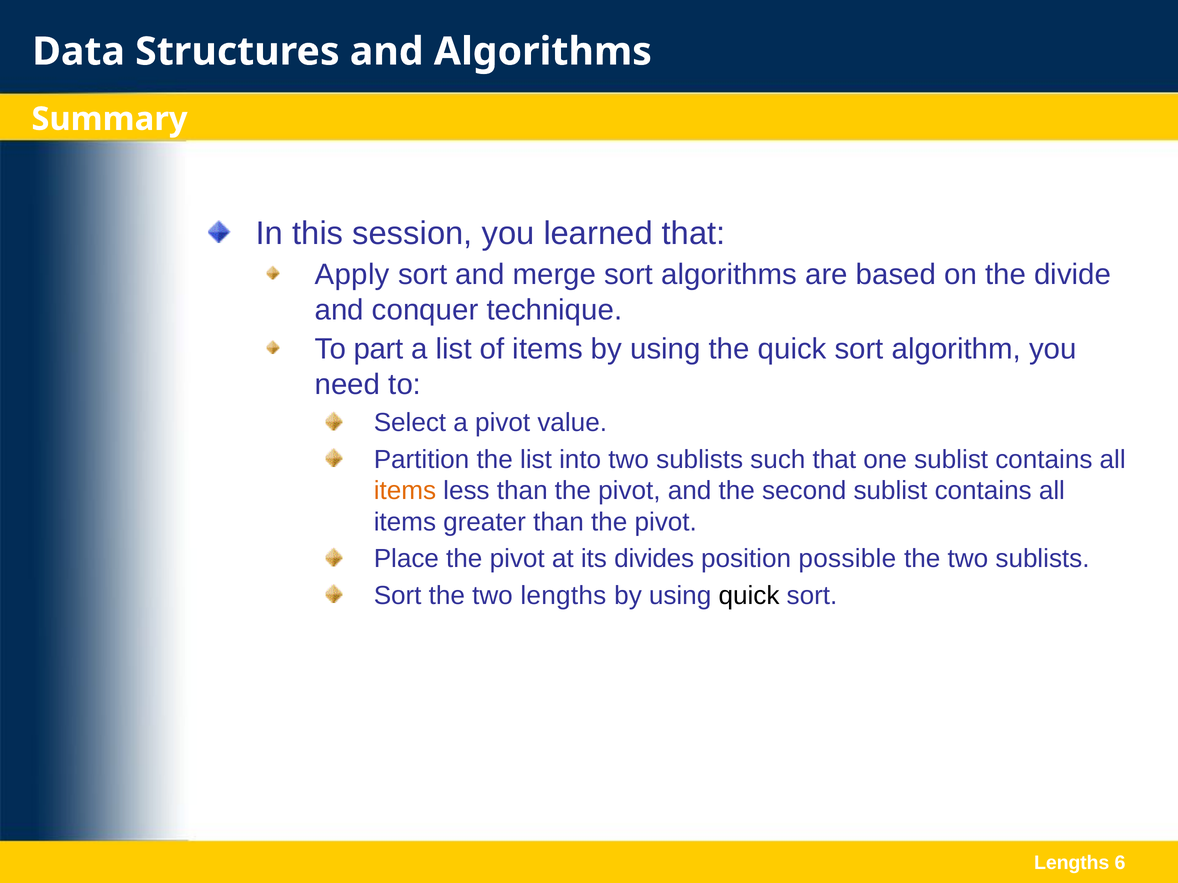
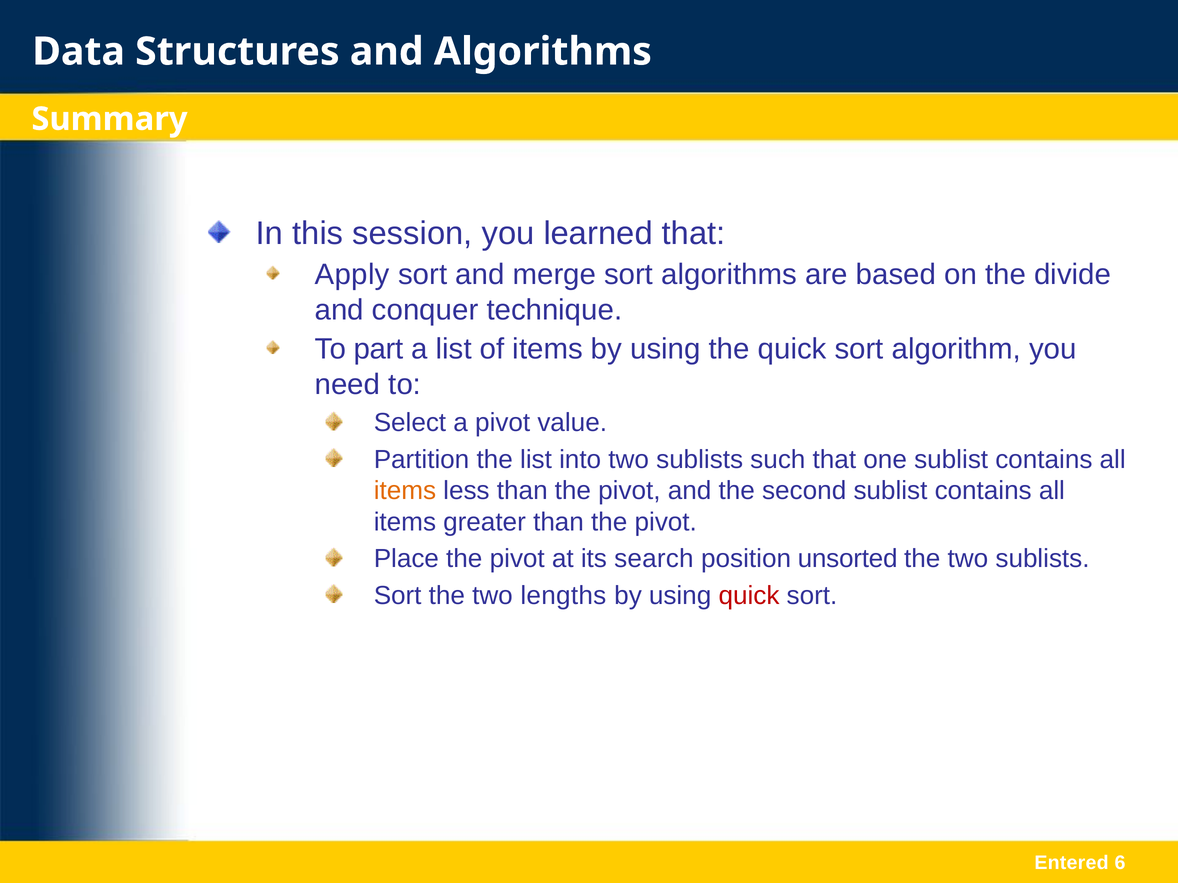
divides: divides -> search (654, 559)
possible: possible -> unsorted (848, 559)
quick colour: black -> red (749, 596)
Lengths: Lengths -> Entered (1072, 863)
